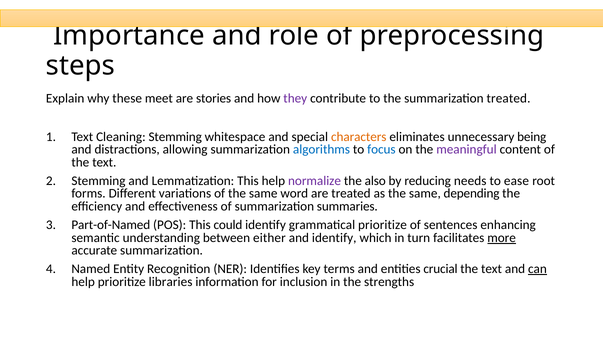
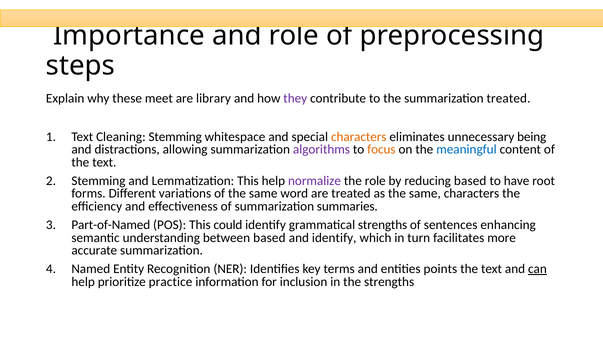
stories: stories -> library (213, 98)
algorithms colour: blue -> purple (321, 150)
focus colour: blue -> orange (381, 150)
meaningful colour: purple -> blue (466, 150)
the also: also -> role (375, 181)
reducing needs: needs -> based (470, 181)
ease: ease -> have (517, 181)
same depending: depending -> characters (472, 194)
grammatical prioritize: prioritize -> strengths (383, 225)
between either: either -> based (269, 238)
more underline: present -> none (502, 238)
crucial: crucial -> points (440, 269)
libraries: libraries -> practice (171, 282)
